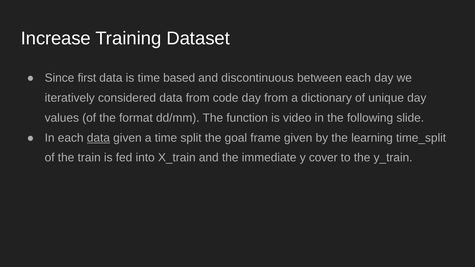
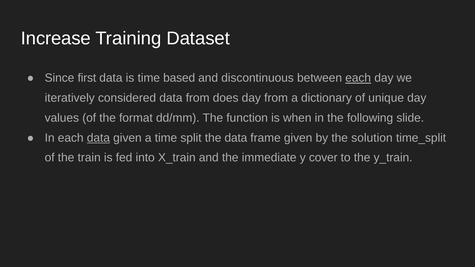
each underline: none -> present (358, 78)
code: code -> does (226, 98)
video: video -> when (297, 118)
the goal: goal -> data (236, 138)
learning: learning -> solution (372, 138)
